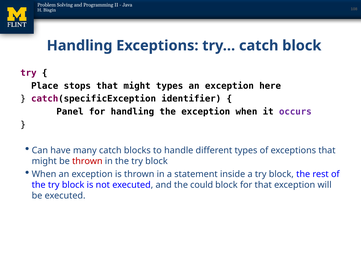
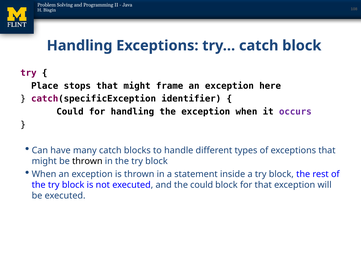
might types: types -> frame (170, 86)
Panel: Panel -> Could (70, 112)
thrown colour: red -> black (87, 162)
